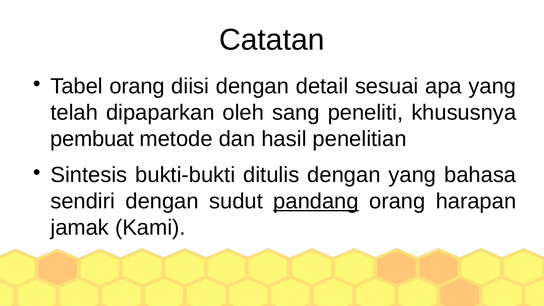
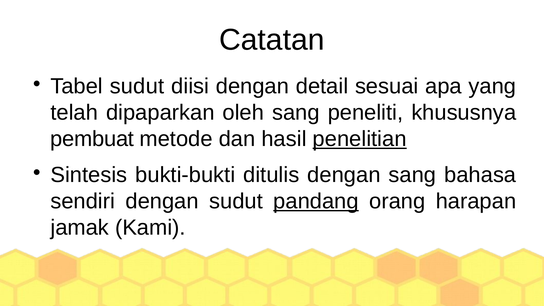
Tabel orang: orang -> sudut (137, 86)
penelitian underline: none -> present (360, 139)
dengan yang: yang -> sang (412, 175)
